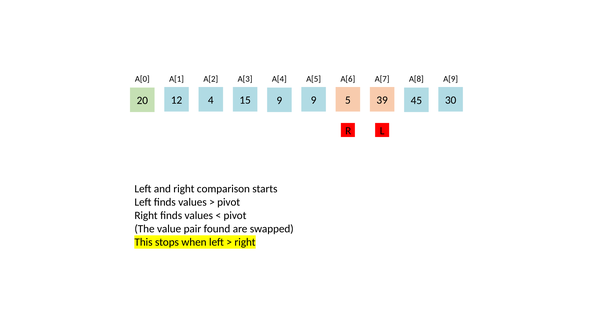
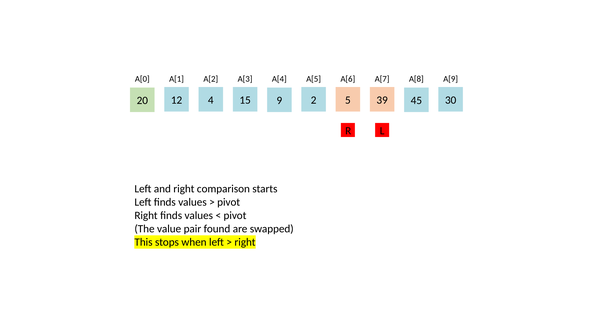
20 9: 9 -> 2 (314, 100)
